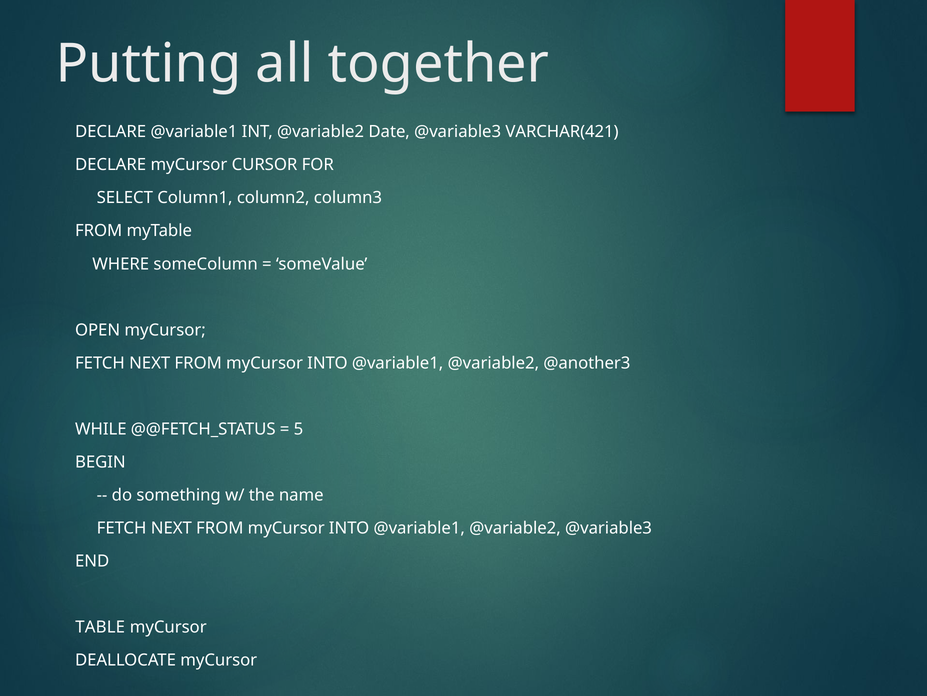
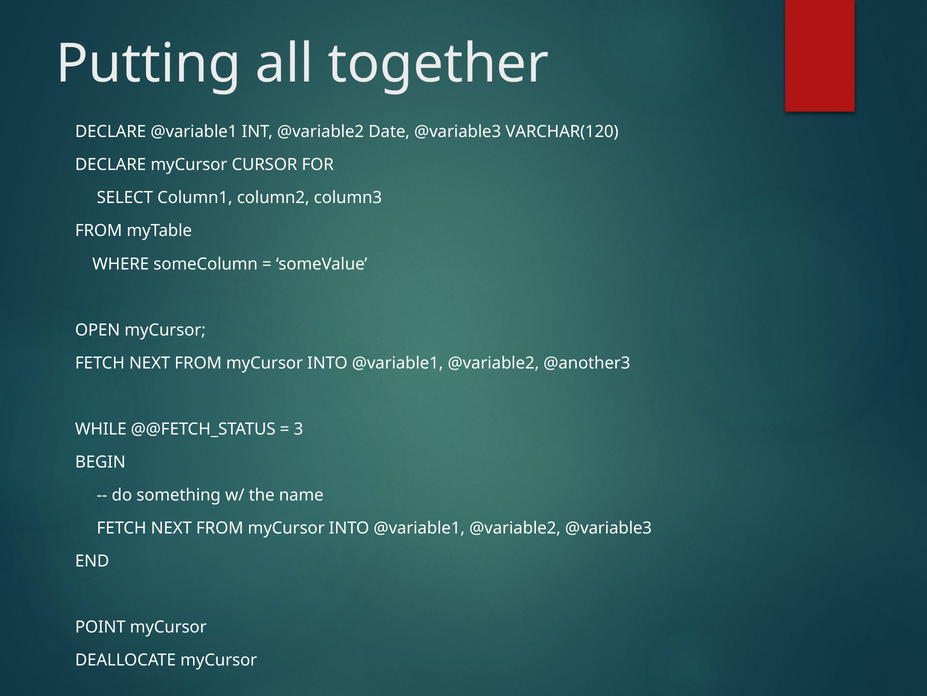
VARCHAR(421: VARCHAR(421 -> VARCHAR(120 (562, 132)
5: 5 -> 3 (299, 429)
TABLE: TABLE -> POINT (100, 627)
